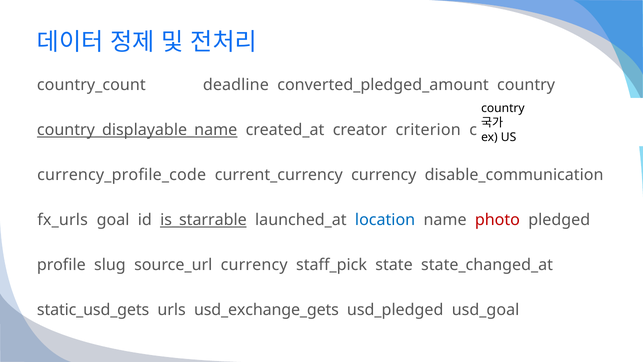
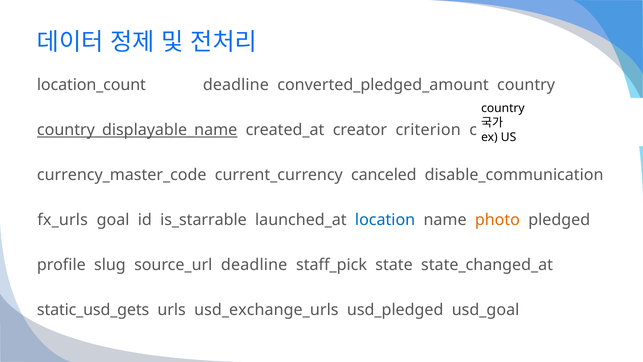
country_count: country_count -> location_count (91, 85)
currency_profile_code: currency_profile_code -> currency_master_code (122, 175)
current_currency currency: currency -> canceled (384, 175)
is_starrable underline: present -> none (203, 220)
photo colour: red -> orange (497, 220)
source_url currency: currency -> deadline (254, 265)
usd_exchange_gets: usd_exchange_gets -> usd_exchange_urls (266, 310)
